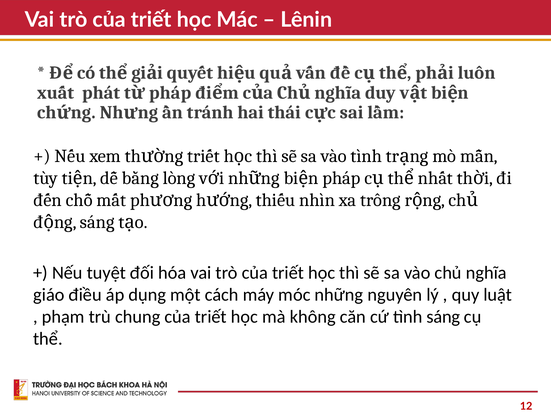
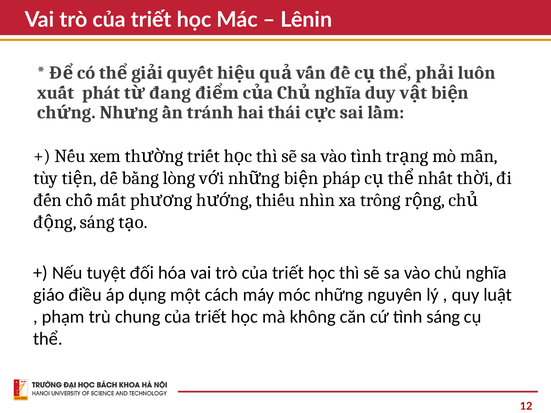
pháp: pháp -> đang (170, 93)
